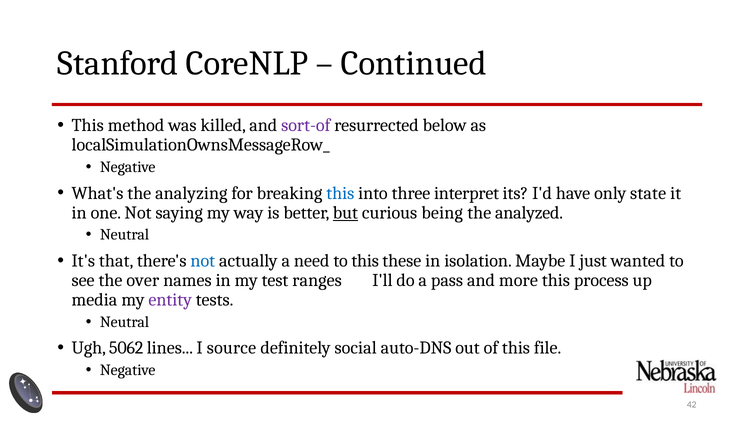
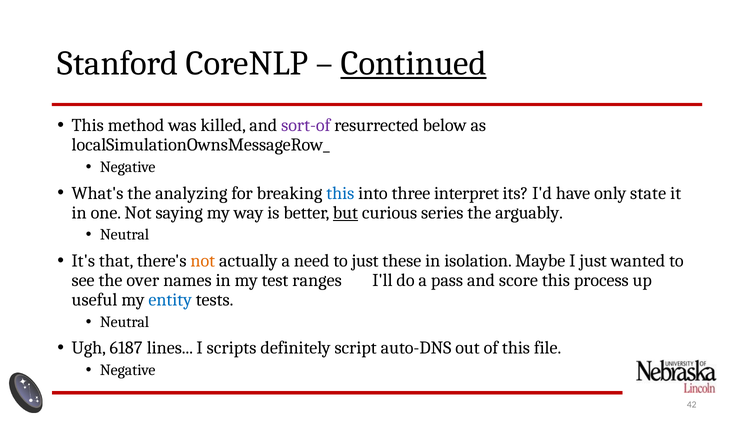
Continued underline: none -> present (414, 63)
being: being -> series (442, 213)
analyzed: analyzed -> arguably (529, 213)
not colour: blue -> orange (203, 261)
to this: this -> just (365, 261)
more: more -> score (518, 280)
media: media -> useful (94, 300)
entity colour: purple -> blue (170, 300)
5062: 5062 -> 6187 (126, 348)
source: source -> scripts (232, 348)
social: social -> script (356, 348)
